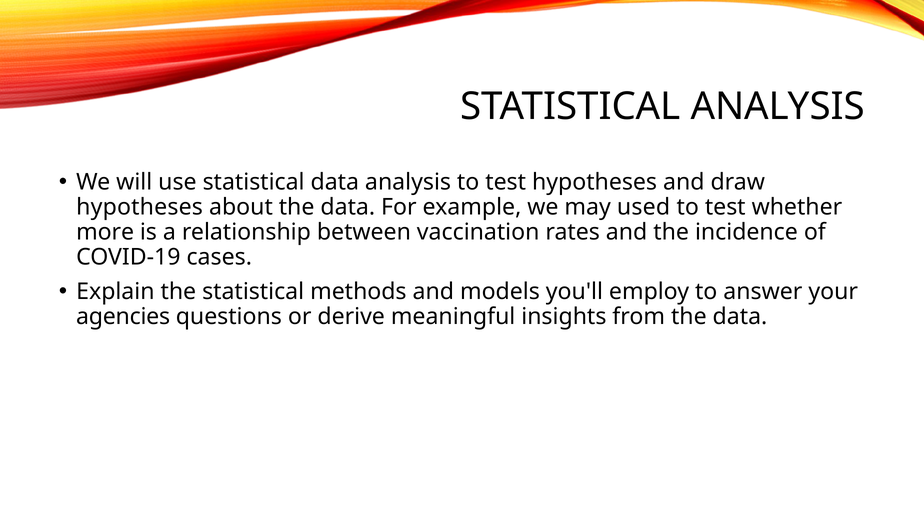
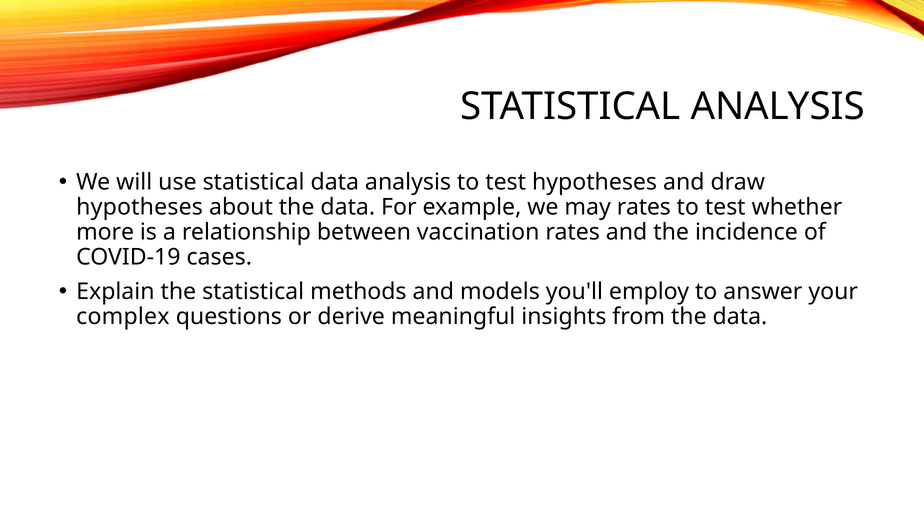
may used: used -> rates (644, 207)
agencies: agencies -> complex (123, 316)
